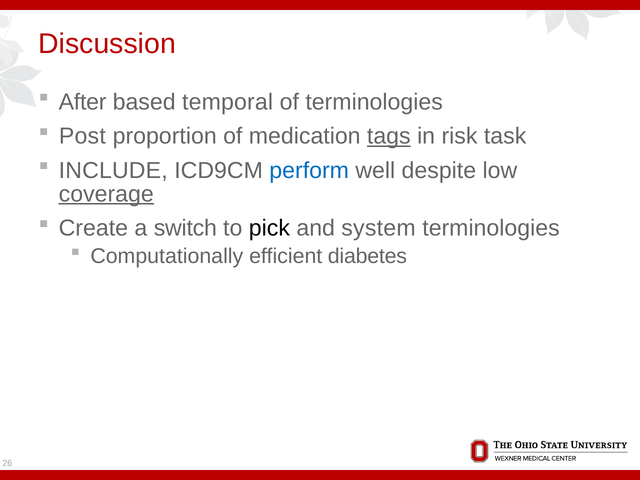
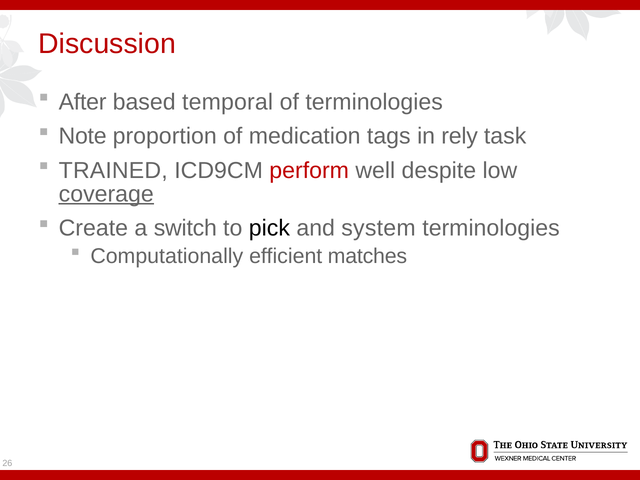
Post: Post -> Note (83, 136)
tags underline: present -> none (389, 136)
risk: risk -> rely (460, 136)
INCLUDE: INCLUDE -> TRAINED (113, 170)
perform colour: blue -> red (309, 170)
diabetes: diabetes -> matches (367, 256)
